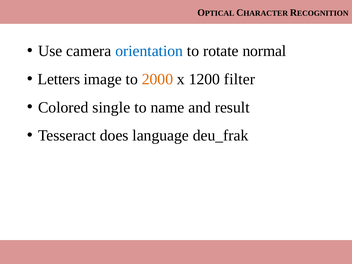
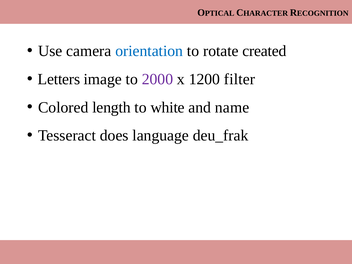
normal: normal -> created (264, 51)
2000 colour: orange -> purple (157, 79)
single: single -> length (111, 107)
name: name -> white (168, 107)
result: result -> name (232, 107)
